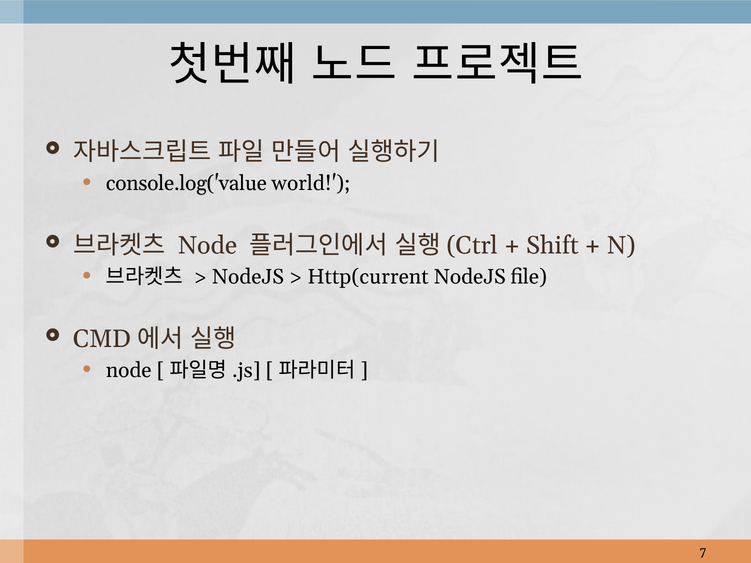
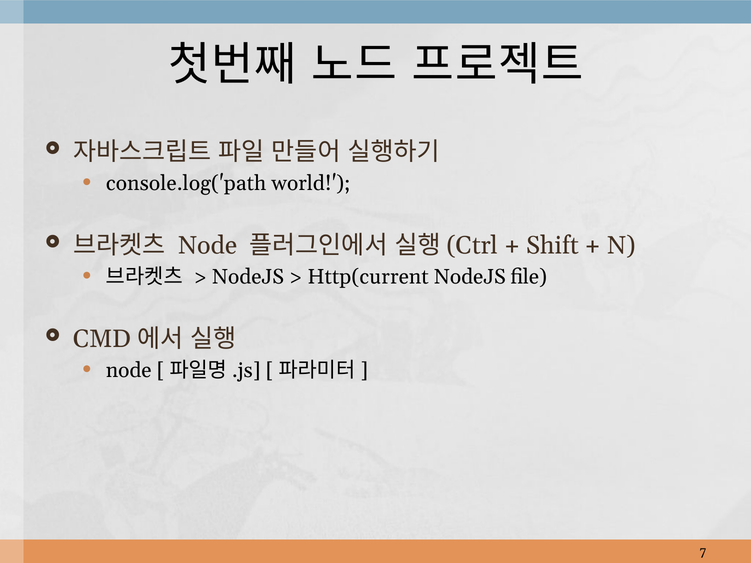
console.log('value: console.log('value -> console.log('path (186, 183)
